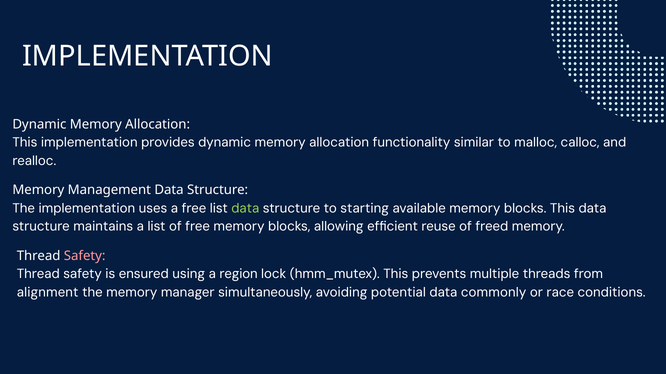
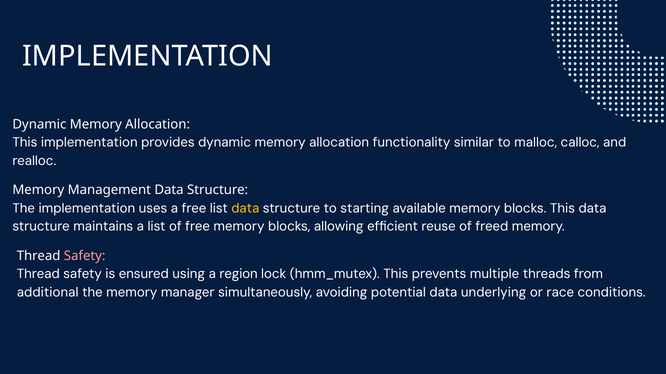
data colour: light green -> yellow (245, 209)
alignment: alignment -> additional (48, 293)
commonly: commonly -> underlying (494, 293)
